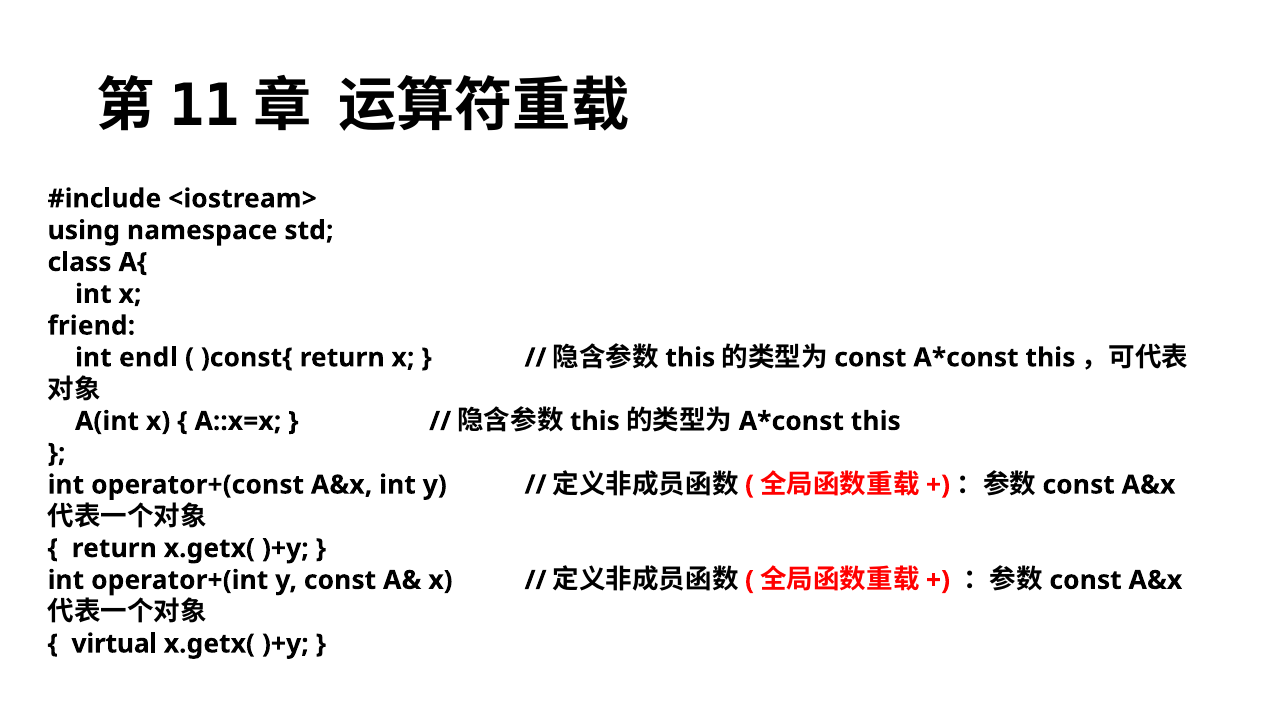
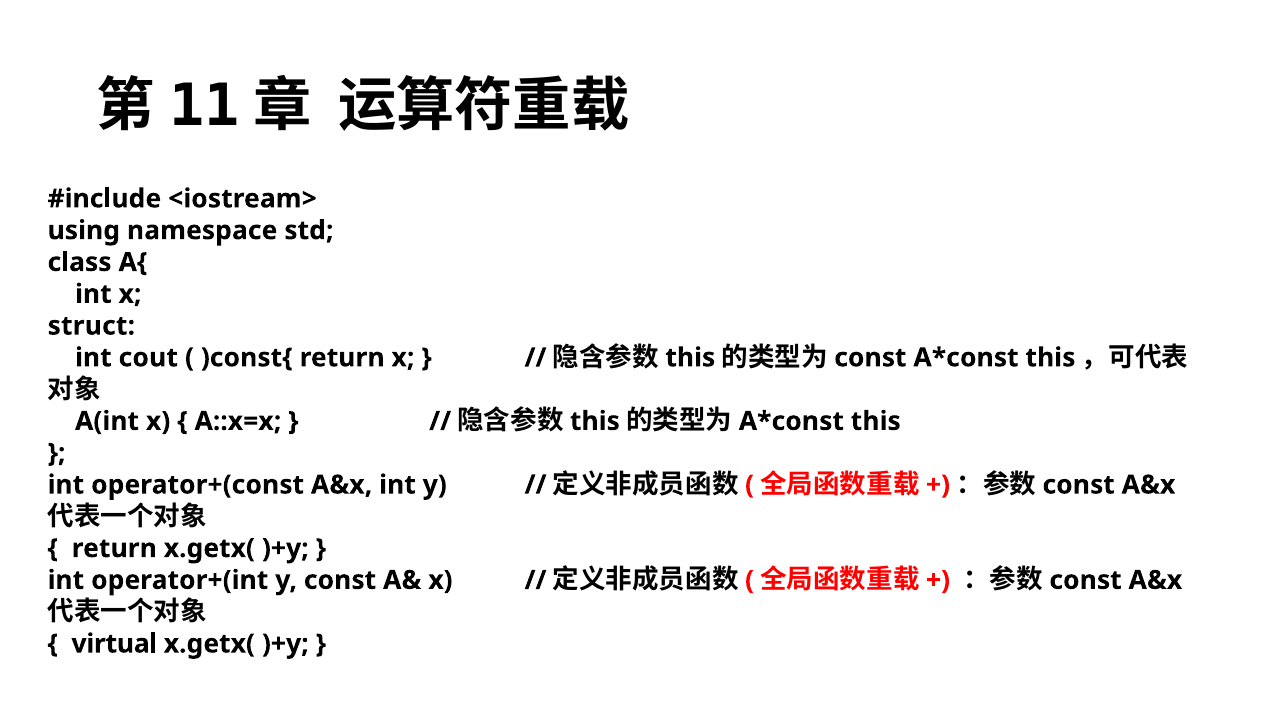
friend: friend -> struct (91, 326)
endl: endl -> cout (148, 358)
